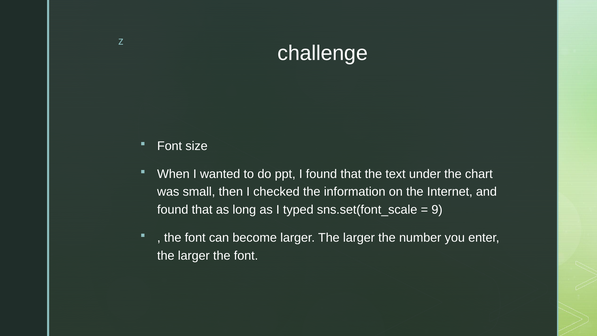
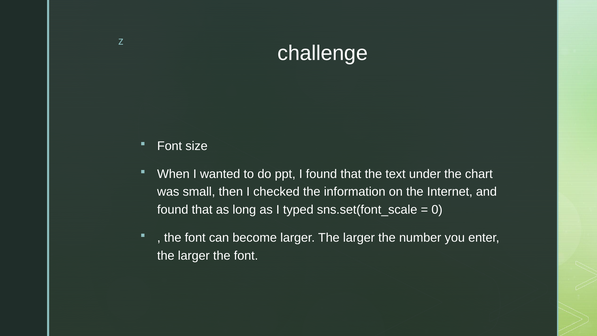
9: 9 -> 0 (437, 210)
